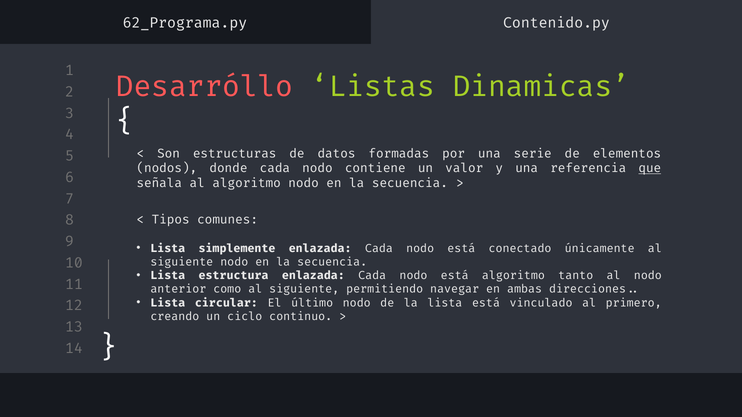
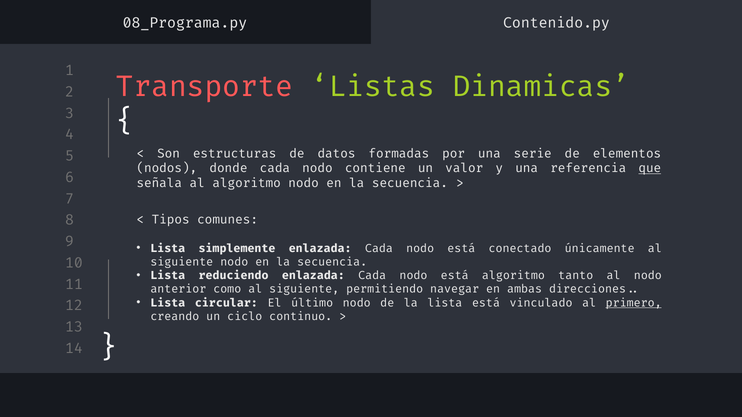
62_Programa.py: 62_Programa.py -> 08_Programa.py (185, 23)
Desarróllo: Desarróllo -> Transporte (205, 87)
estructura: estructura -> reduciendo (234, 276)
primero underline: none -> present (634, 303)
